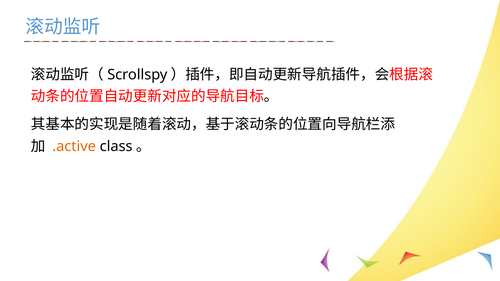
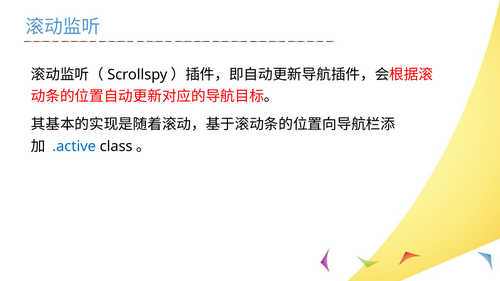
.active colour: orange -> blue (74, 146)
